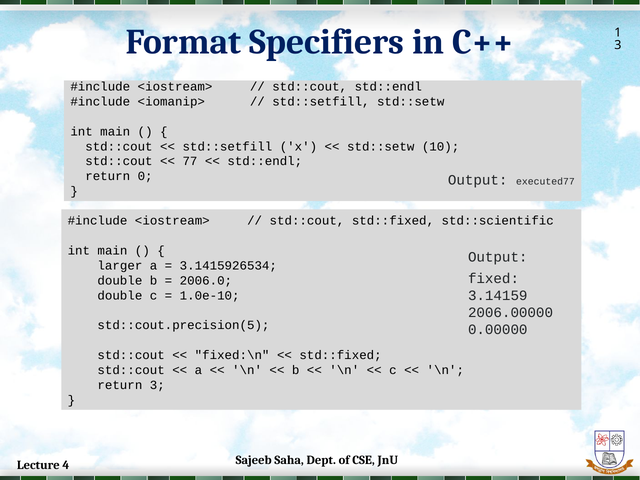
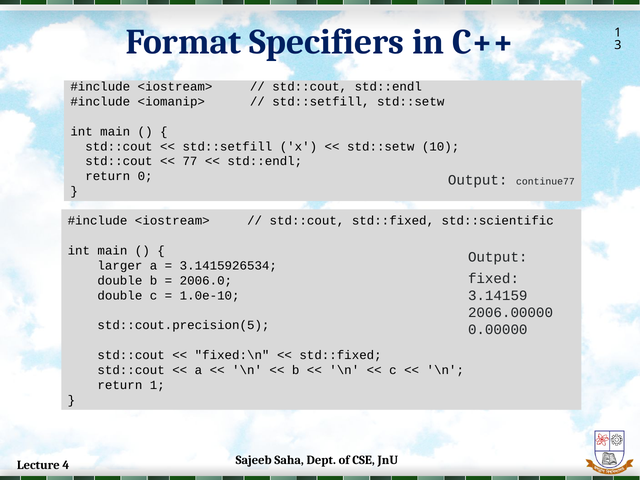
executed77: executed77 -> continue77 (545, 182)
return 3: 3 -> 1 (157, 385)
